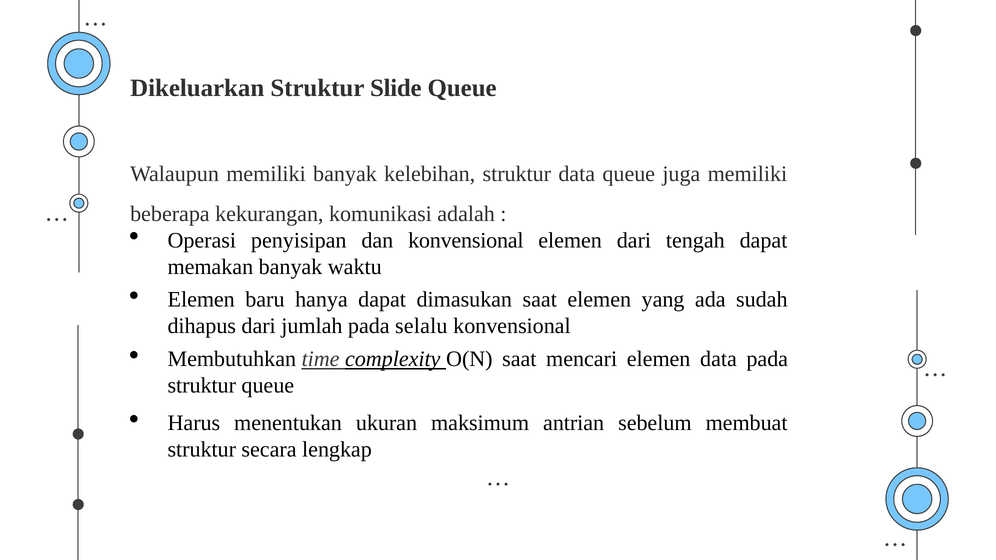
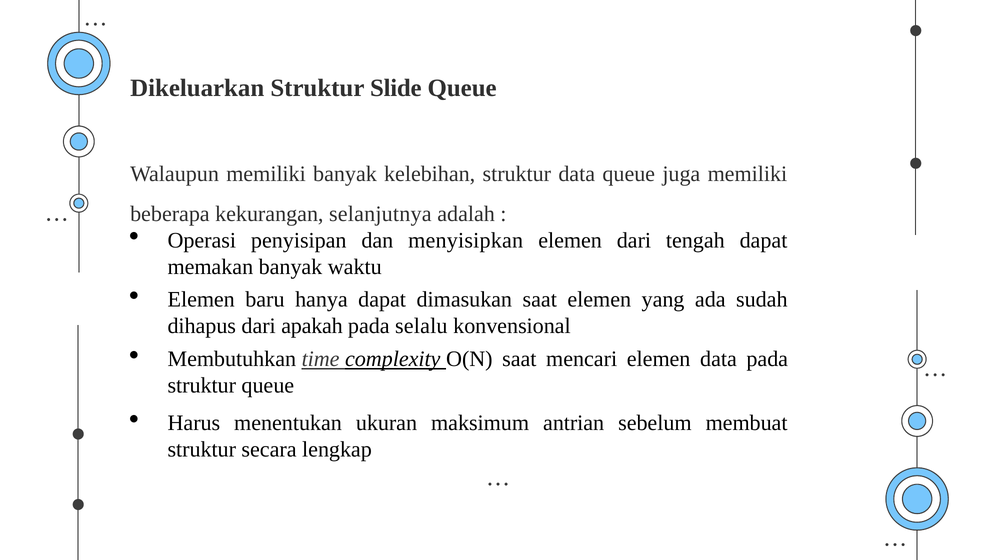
komunikasi: komunikasi -> selanjutnya (380, 214)
dan konvensional: konvensional -> menyisipkan (466, 240)
jumlah: jumlah -> apakah (312, 326)
